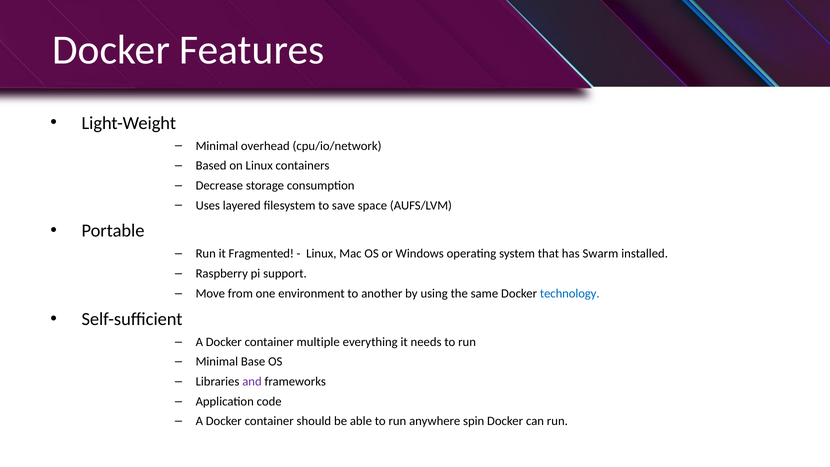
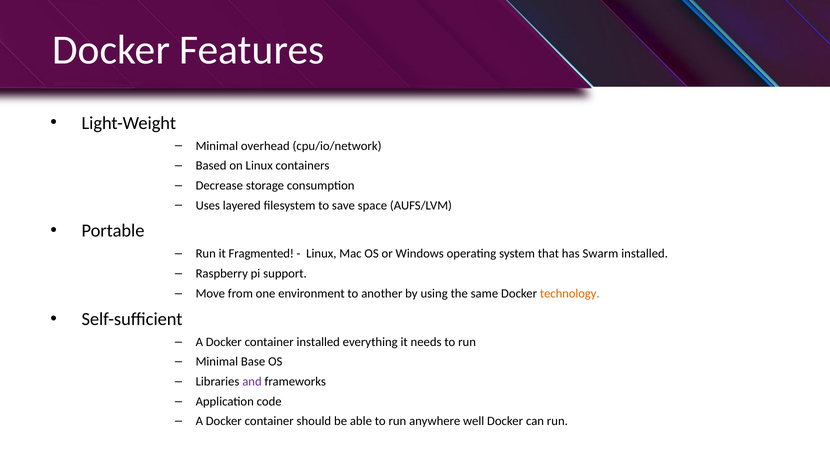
technology colour: blue -> orange (570, 293)
container multiple: multiple -> installed (318, 342)
spin: spin -> well (474, 421)
